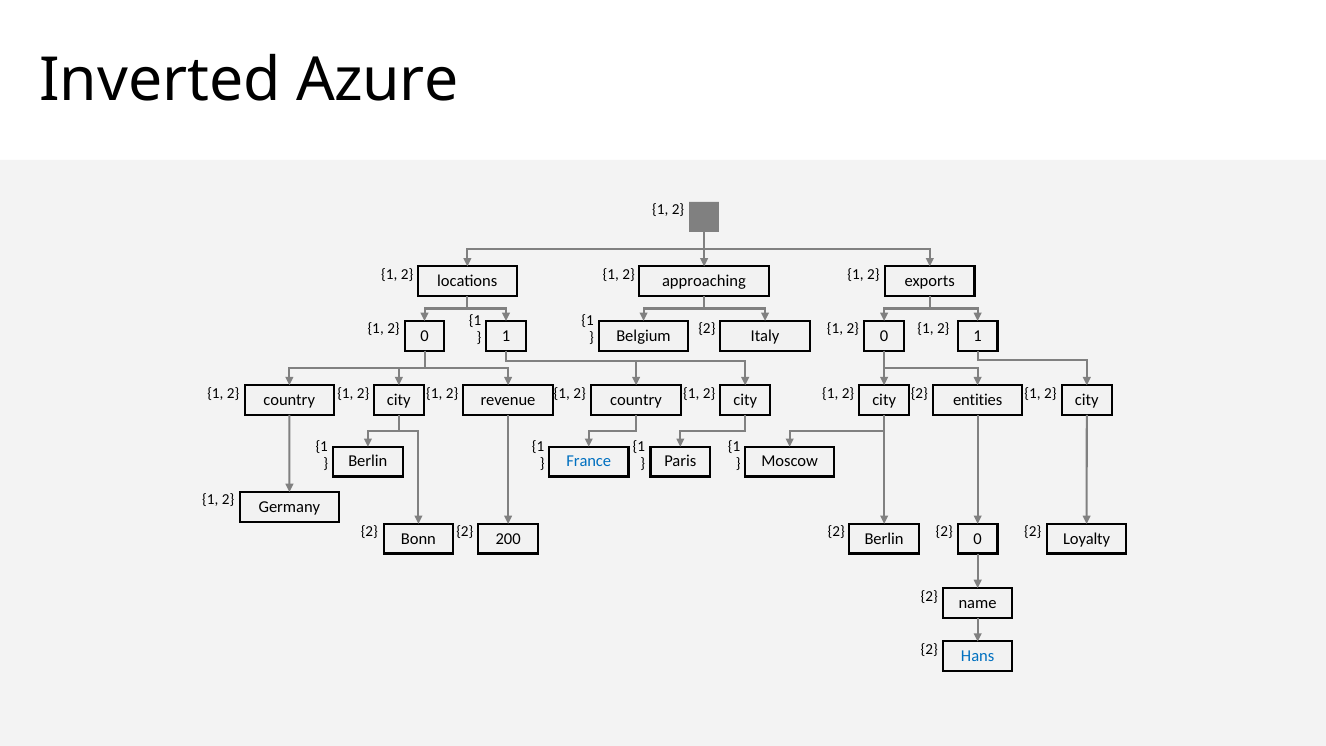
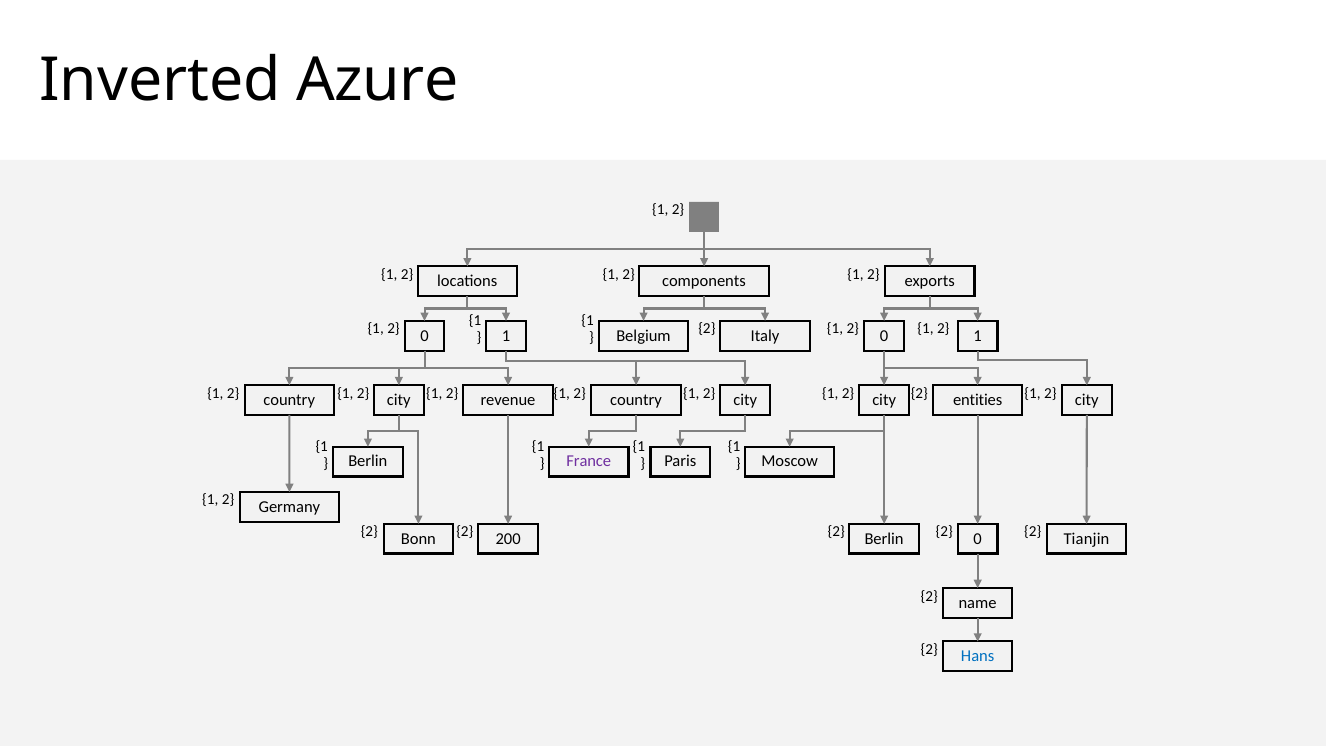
approaching: approaching -> components (704, 281)
France colour: blue -> purple (589, 461)
Loyalty: Loyalty -> Tianjin (1086, 538)
